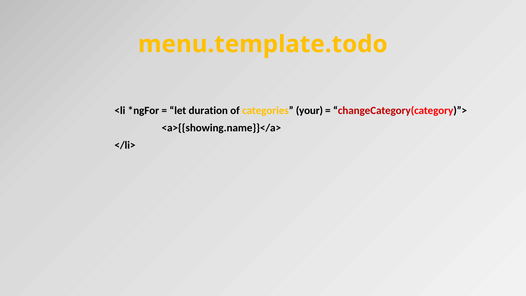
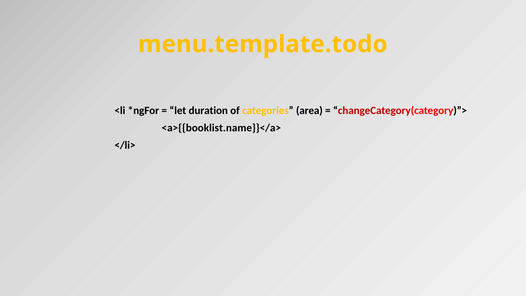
your: your -> area (309, 110)
<a>{{showing.name}}</a>: <a>{{showing.name}}</a> -> <a>{{booklist.name}}</a> (221, 128)
